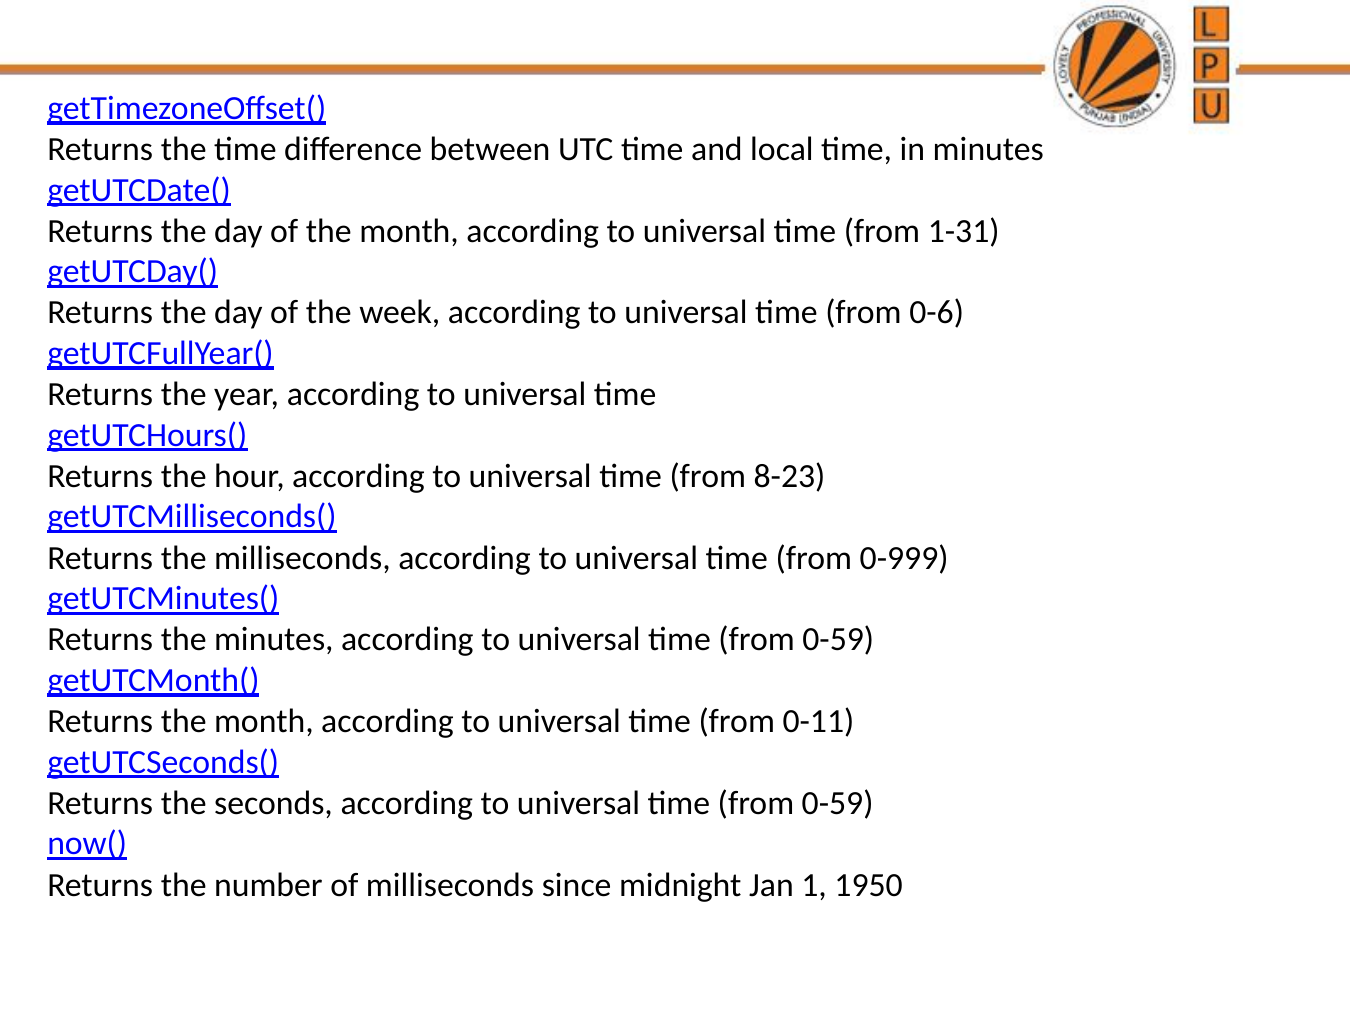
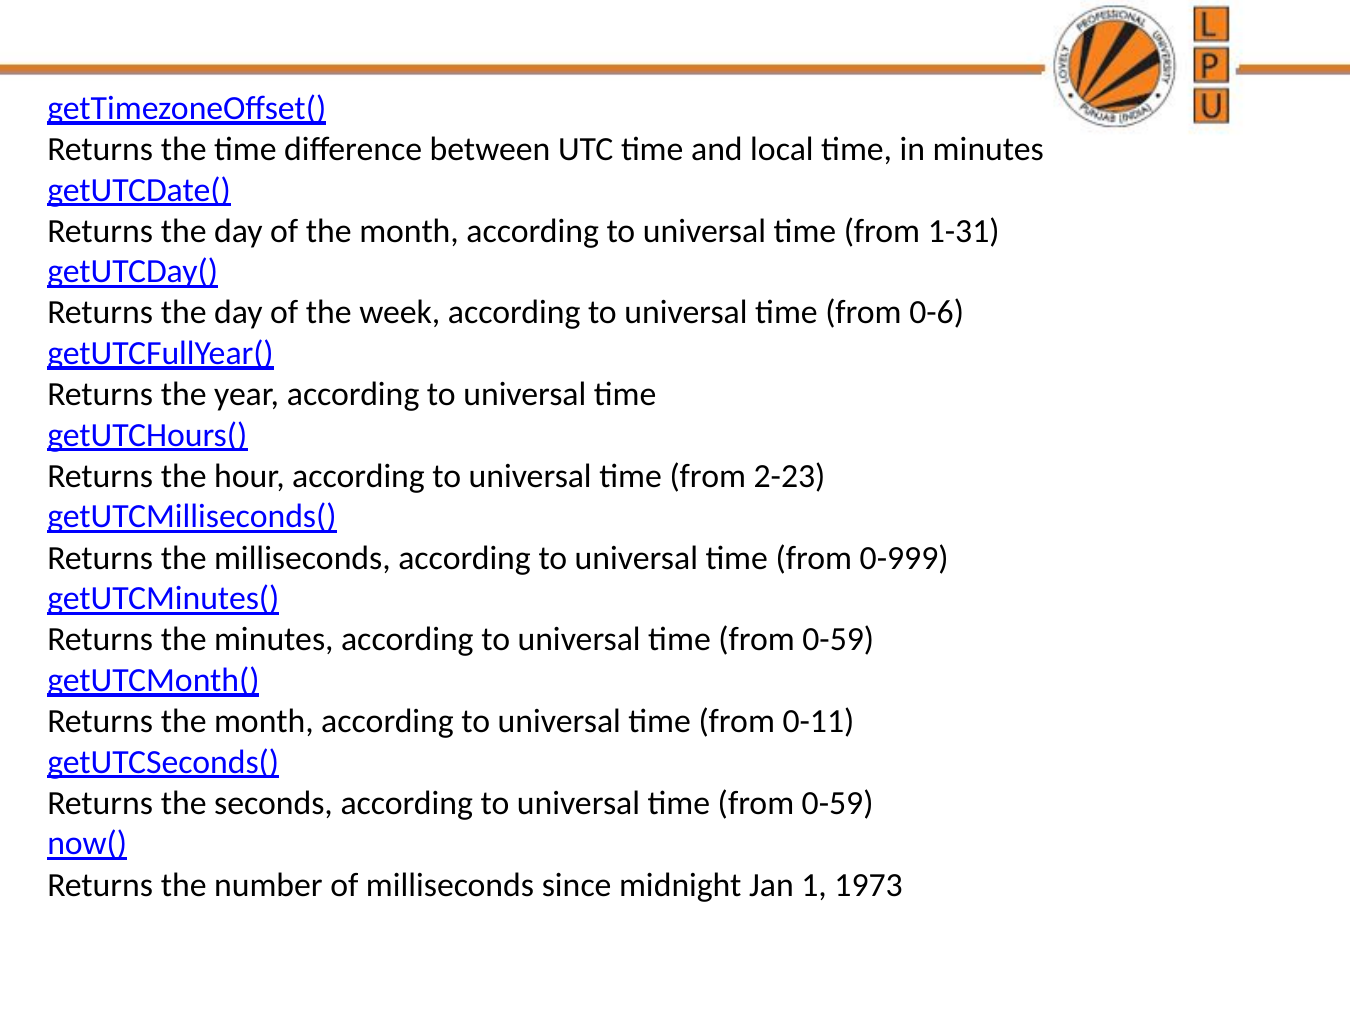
8-23: 8-23 -> 2-23 (790, 476)
1950: 1950 -> 1973 (869, 884)
